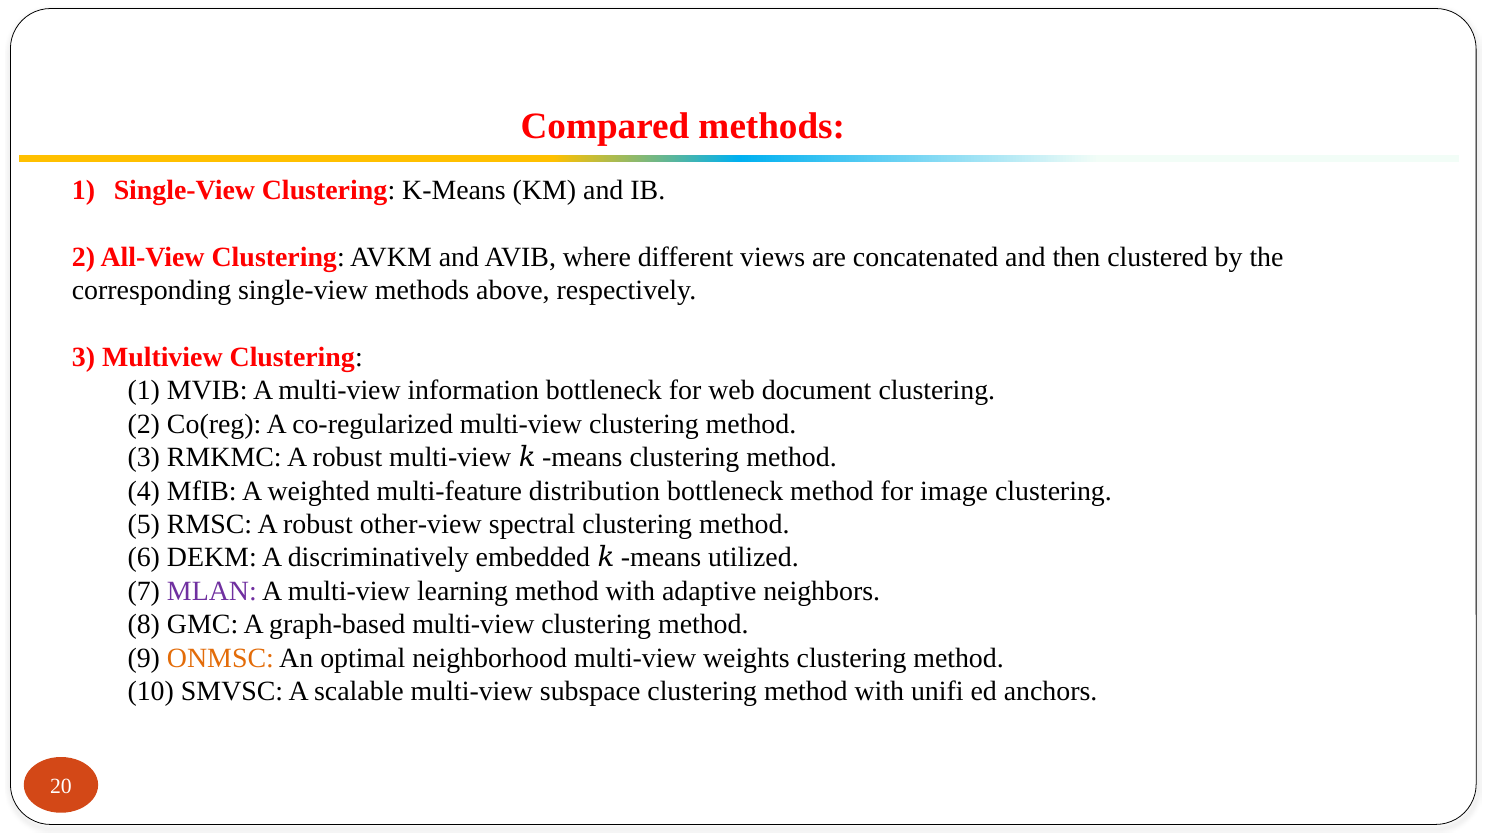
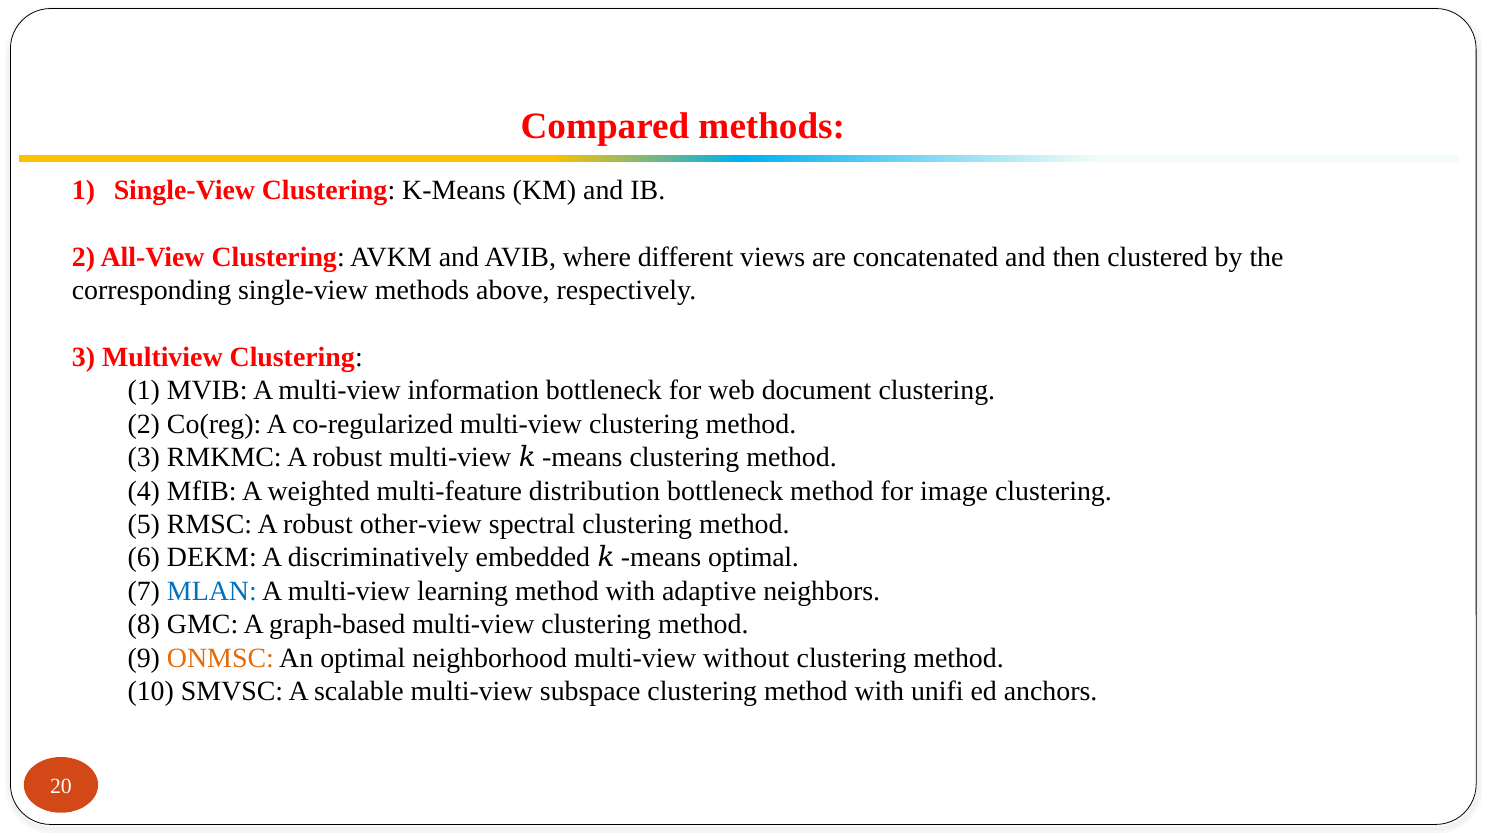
means utilized: utilized -> optimal (754, 558)
MLAN colour: purple -> blue (212, 592)
weights: weights -> without (746, 658)
